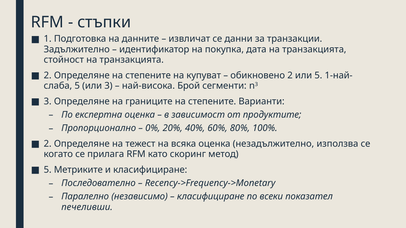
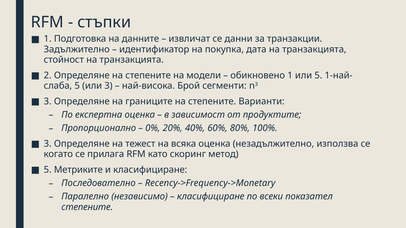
купуват: купуват -> модели (204, 76)
обикновено 2: 2 -> 1 (290, 76)
2: 2 -> 3 (48, 144)
печеливши: печеливши -> степените (87, 207)
